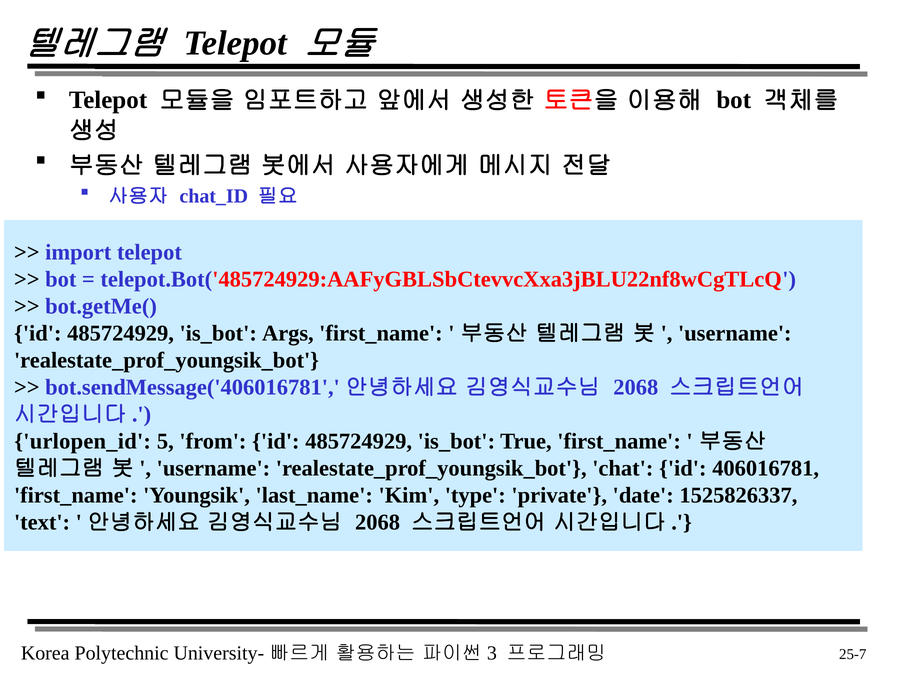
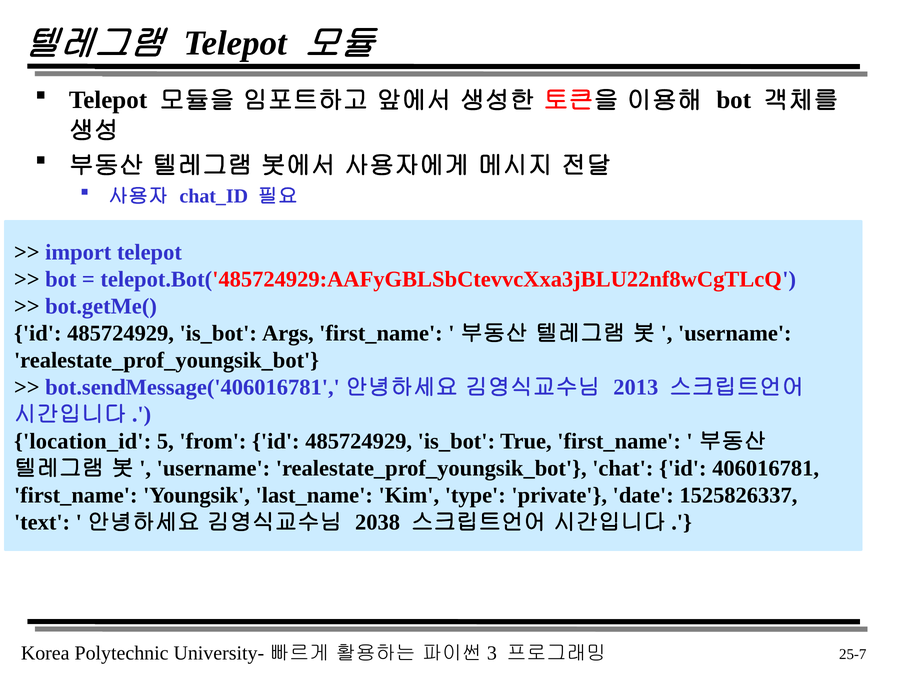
2068: 2068 -> 2013 (636, 387)
urlopen_id: urlopen_id -> location_id (83, 441)
2068: 2068 -> 2038 (378, 522)
